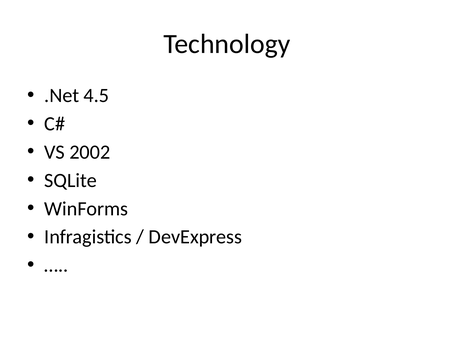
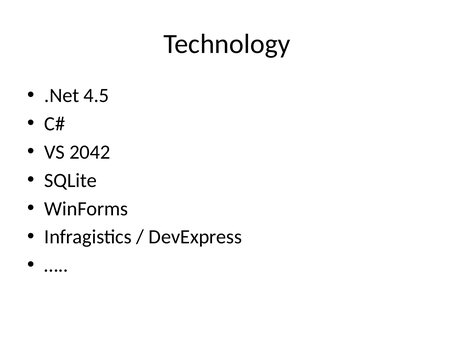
2002: 2002 -> 2042 (90, 152)
